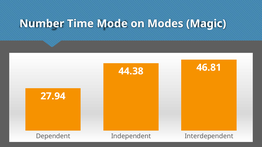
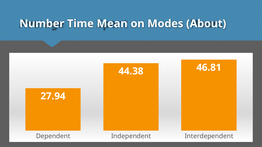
Mode: Mode -> Mean (112, 24)
Magic: Magic -> About (206, 24)
